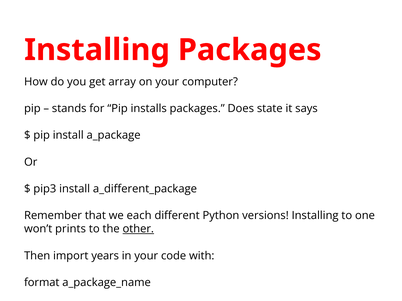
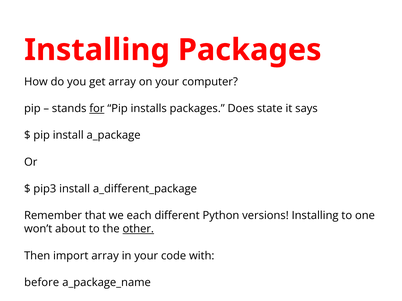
for underline: none -> present (97, 109)
prints: prints -> about (71, 229)
import years: years -> array (105, 256)
format: format -> before (42, 283)
